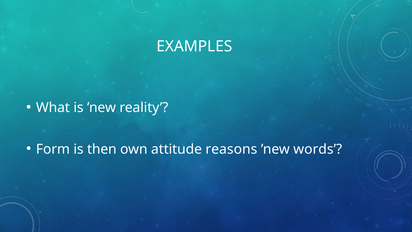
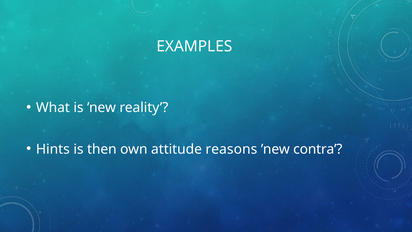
Form: Form -> Hints (53, 149)
words: words -> contra (318, 149)
